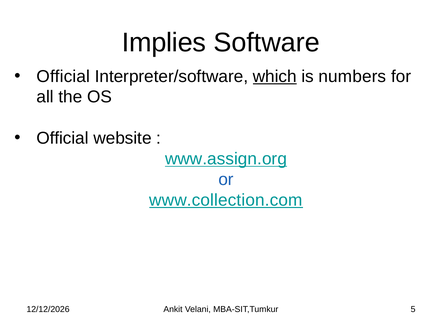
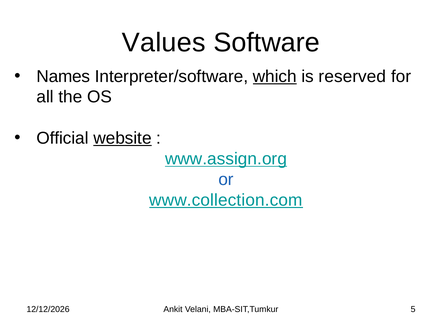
Implies: Implies -> Values (164, 43)
Official: Official -> Names (63, 76)
numbers: numbers -> reserved (352, 76)
website underline: none -> present (123, 138)
